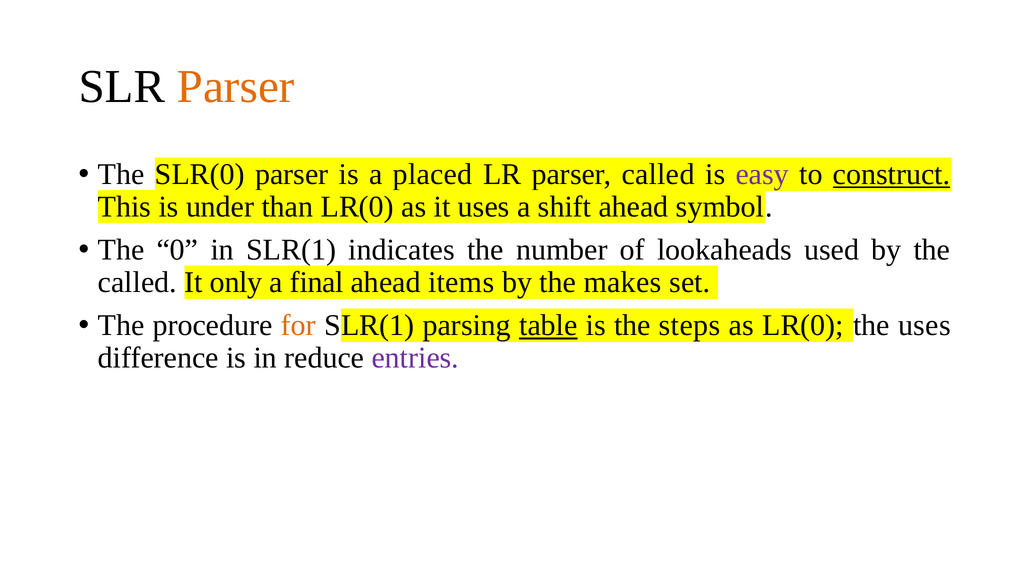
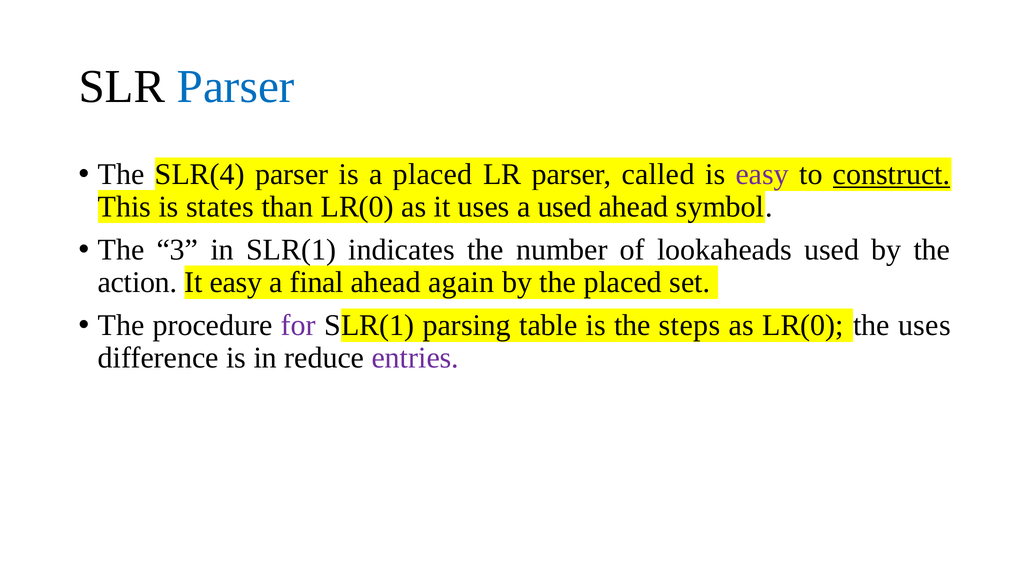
Parser colour: orange -> blue (236, 87)
SLR(0: SLR(0 -> SLR(4 (200, 174)
under: under -> states (220, 206)
a shift: shift -> used (565, 206)
0: 0 -> 3 (177, 250)
called: called -> action (137, 282)
It only: only -> easy (236, 282)
items: items -> again (461, 282)
the makes: makes -> placed (623, 282)
for colour: orange -> purple (298, 325)
table underline: present -> none (548, 325)
